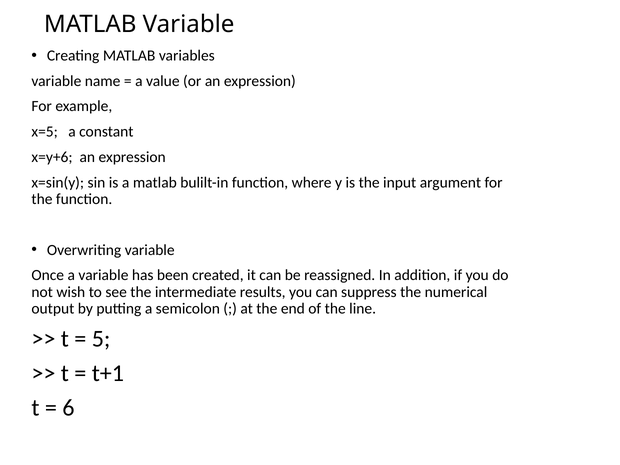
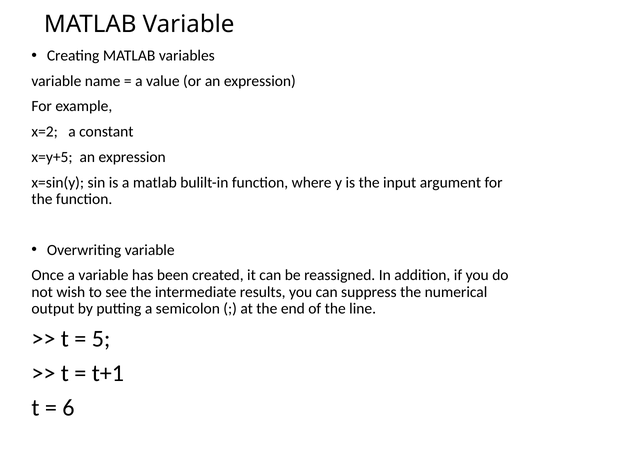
x=5: x=5 -> x=2 (45, 132)
x=y+6: x=y+6 -> x=y+5 (52, 157)
